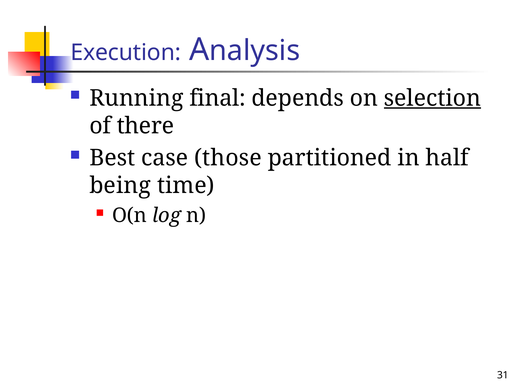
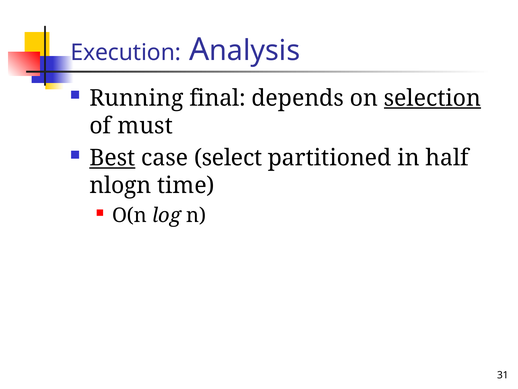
there: there -> must (145, 126)
Best underline: none -> present (112, 158)
those: those -> select (228, 158)
being: being -> nlogn (120, 185)
